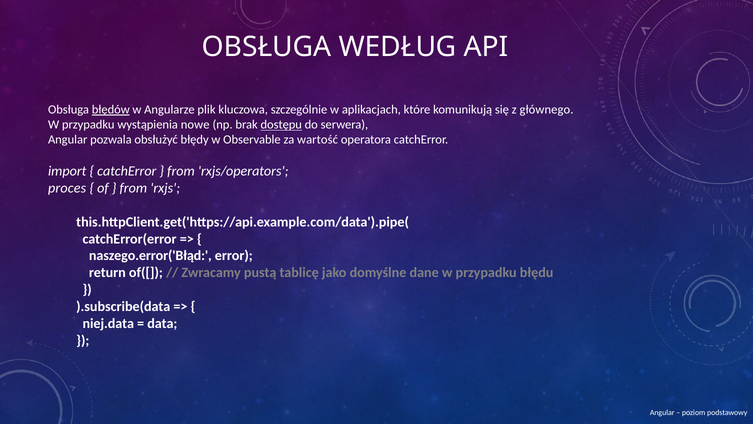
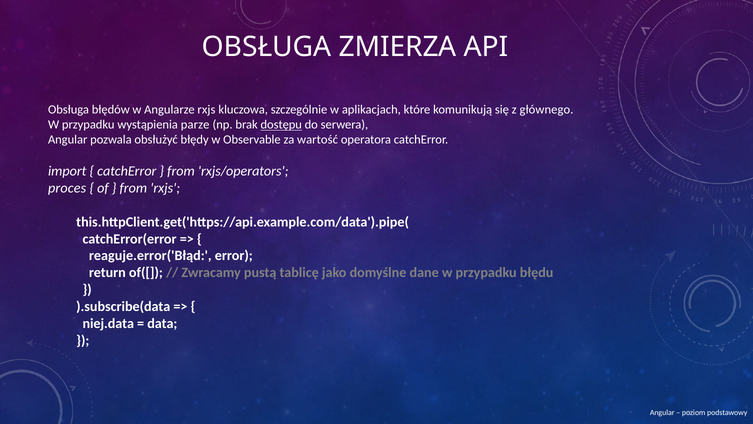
WEDŁUG: WEDŁUG -> ZMIERZA (398, 47)
błędów underline: present -> none (111, 110)
Angularze plik: plik -> rxjs (206, 110)
nowe: nowe -> parze (195, 125)
naszego.error('Błąd: naszego.error('Błąd -> reaguje.error('Błąd (150, 256)
